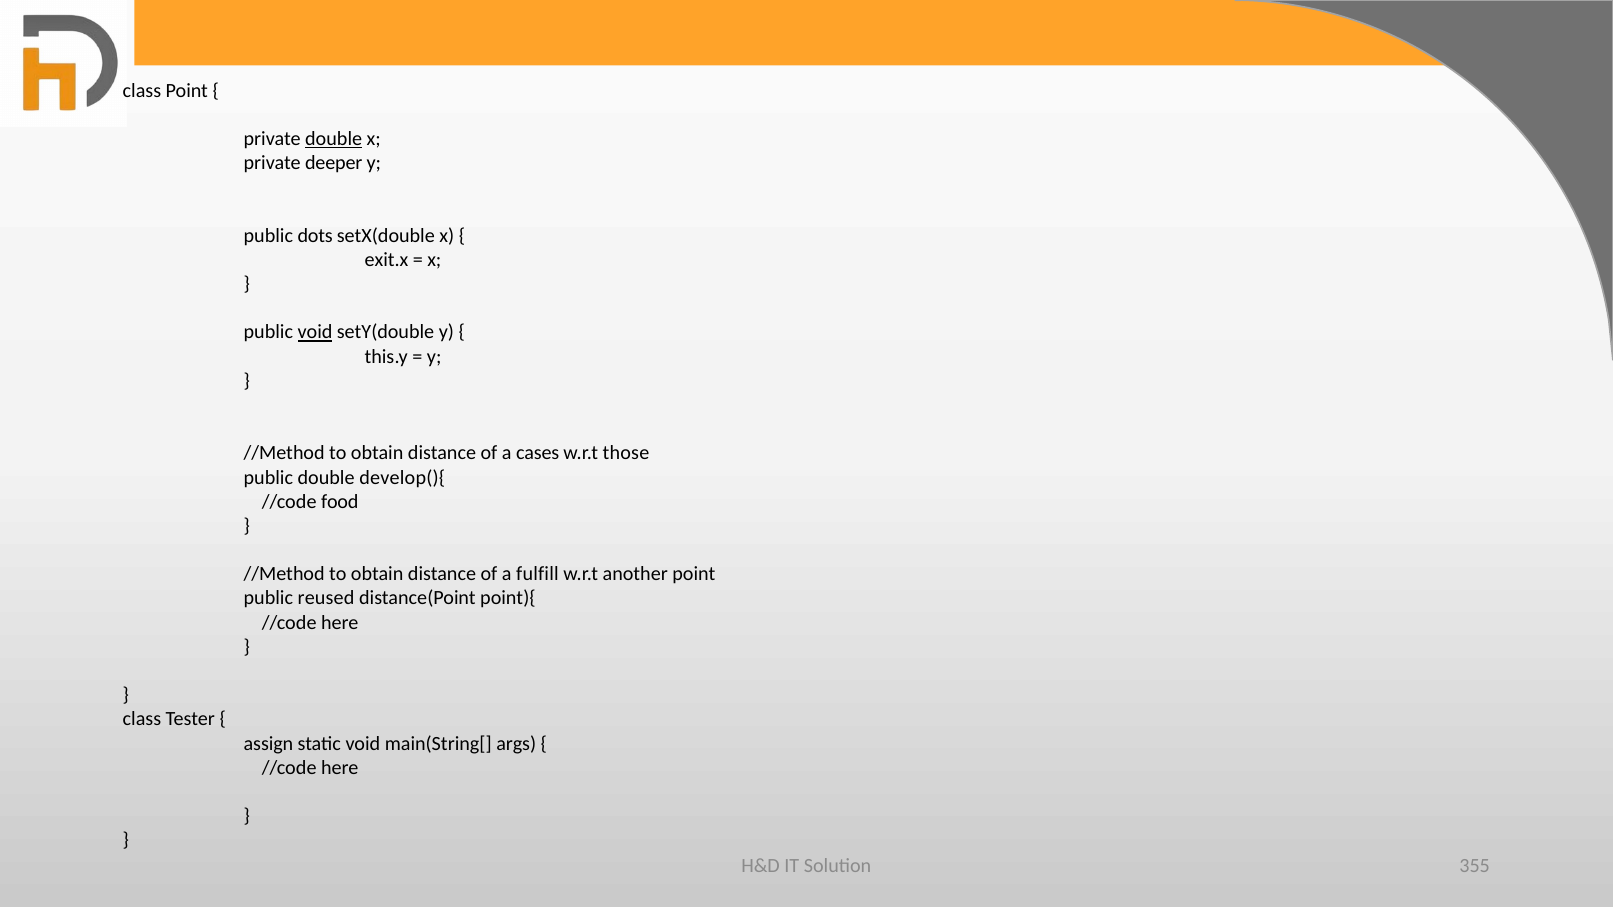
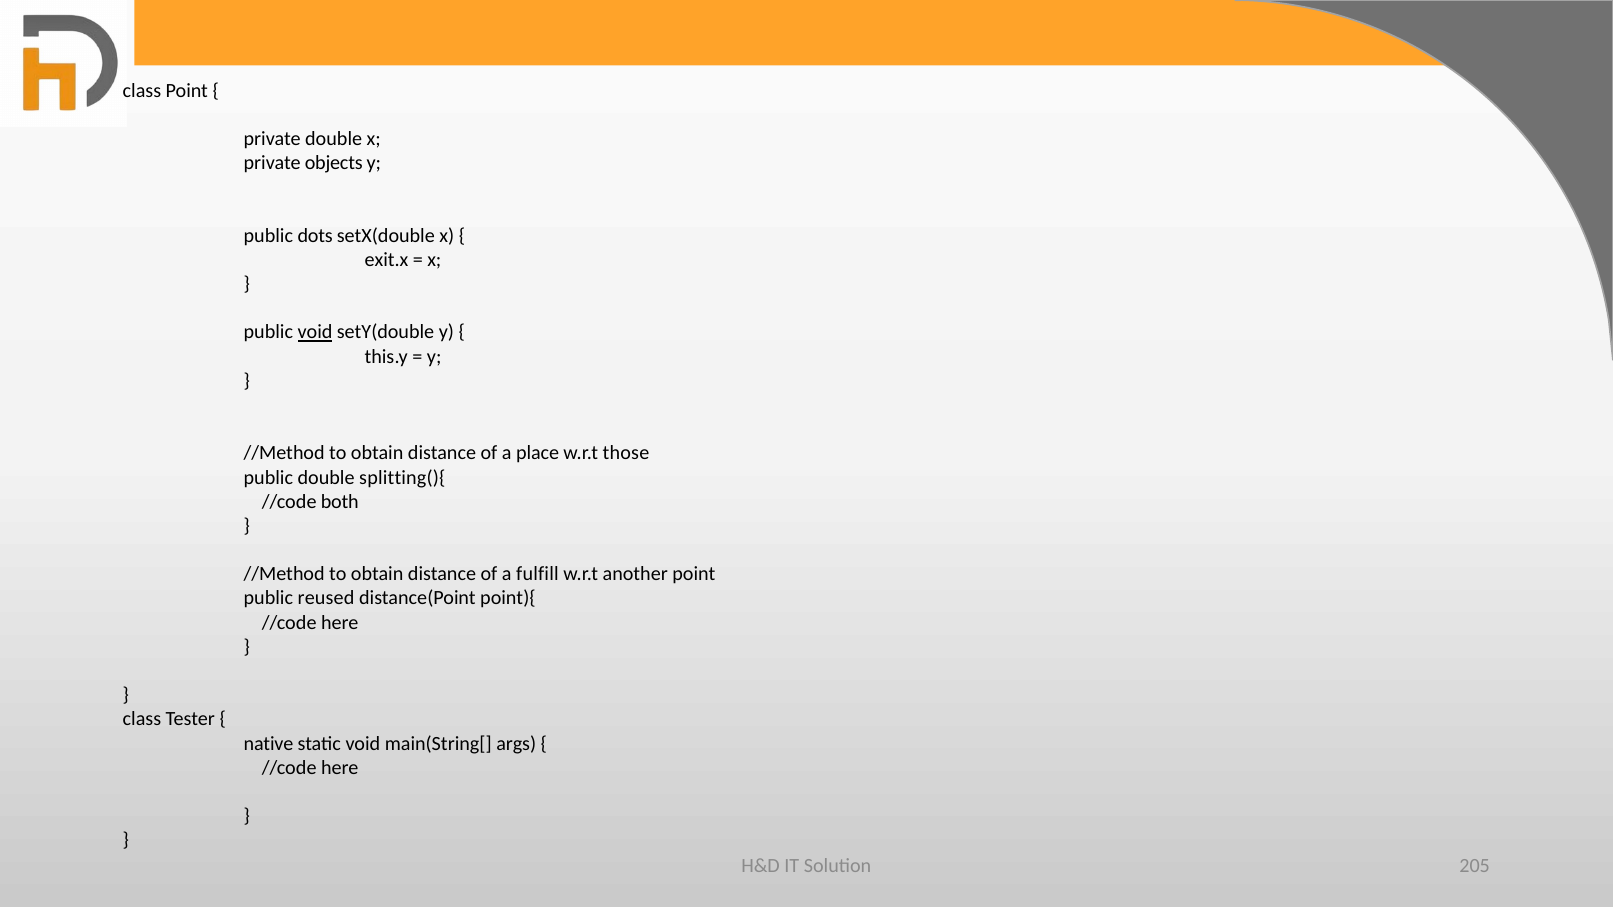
double underline: present -> none (334, 139)
deeper: deeper -> objects (334, 163)
cases: cases -> place (538, 453)
develop(){: develop(){ -> splitting(){ (402, 478)
food: food -> both (340, 502)
assign: assign -> native (268, 744)
355: 355 -> 205 (1475, 866)
